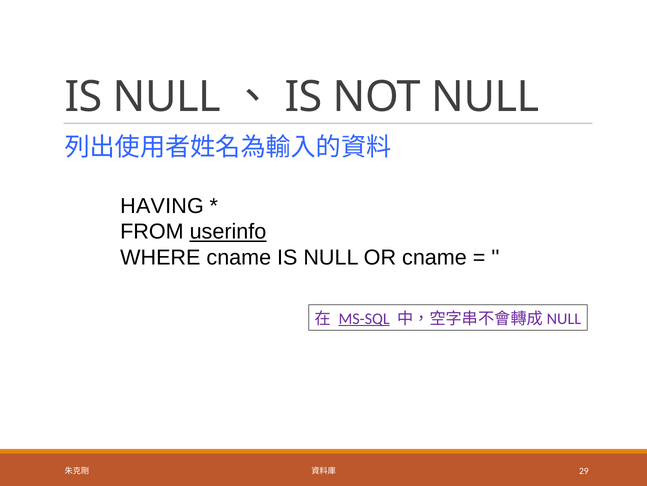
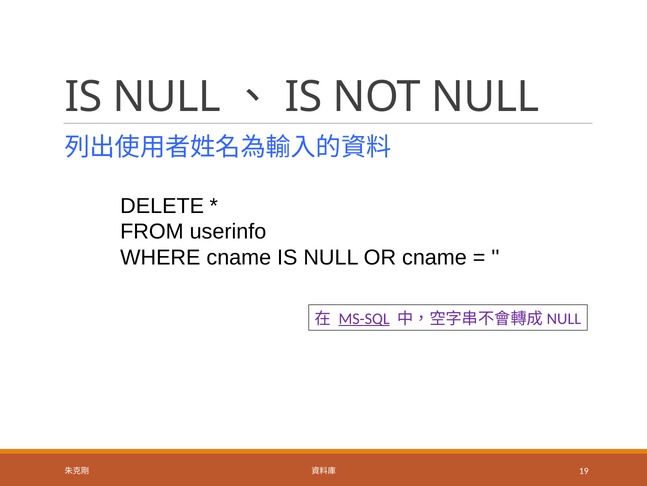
HAVING: HAVING -> DELETE (162, 206)
userinfo underline: present -> none (228, 232)
29: 29 -> 19 (584, 471)
